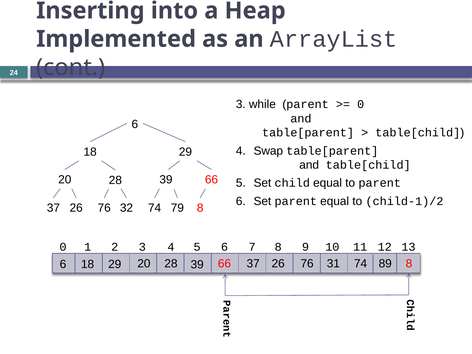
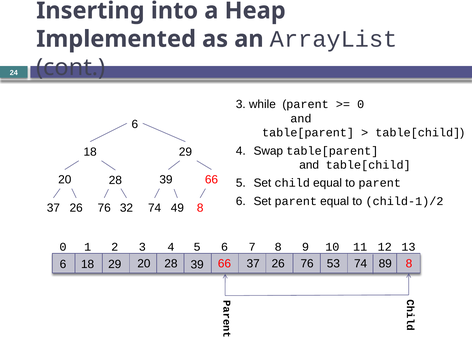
79: 79 -> 49 (177, 208)
31: 31 -> 53 (333, 263)
